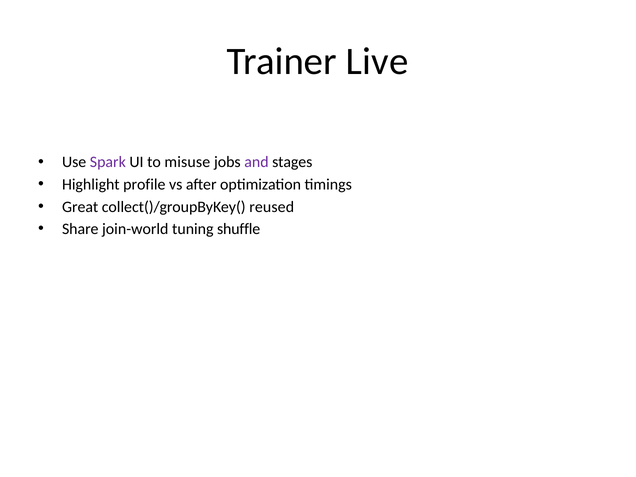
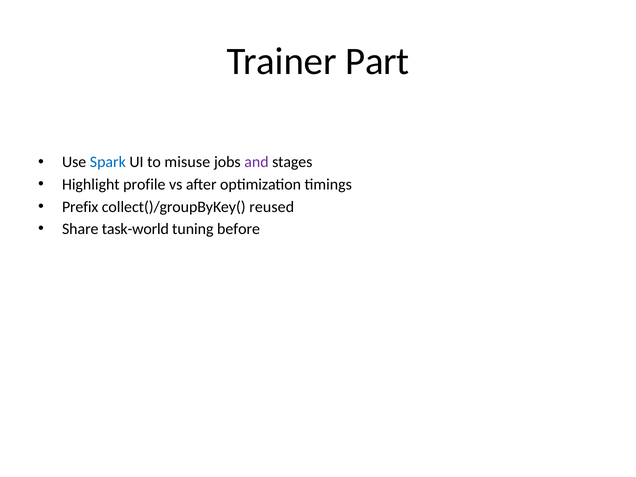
Live: Live -> Part (377, 62)
Spark colour: purple -> blue (108, 162)
Great: Great -> Prefix (80, 207)
join-world: join-world -> task-world (135, 229)
shuffle: shuffle -> before (239, 229)
